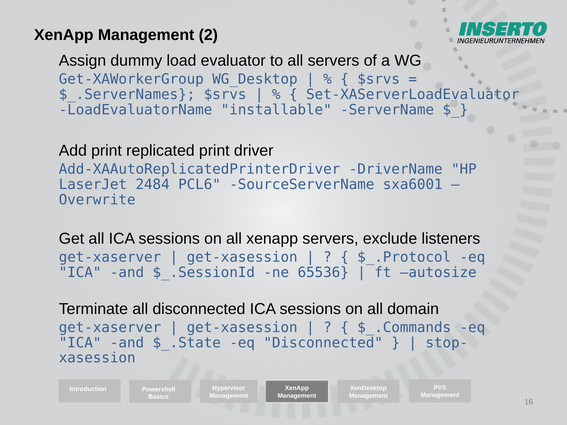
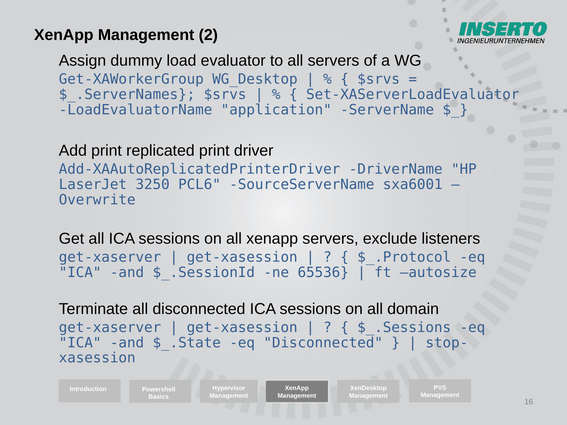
installable: installable -> application (276, 110)
2484: 2484 -> 3250 (153, 185)
$_.Commands: $_.Commands -> $_.Sessions (404, 328)
